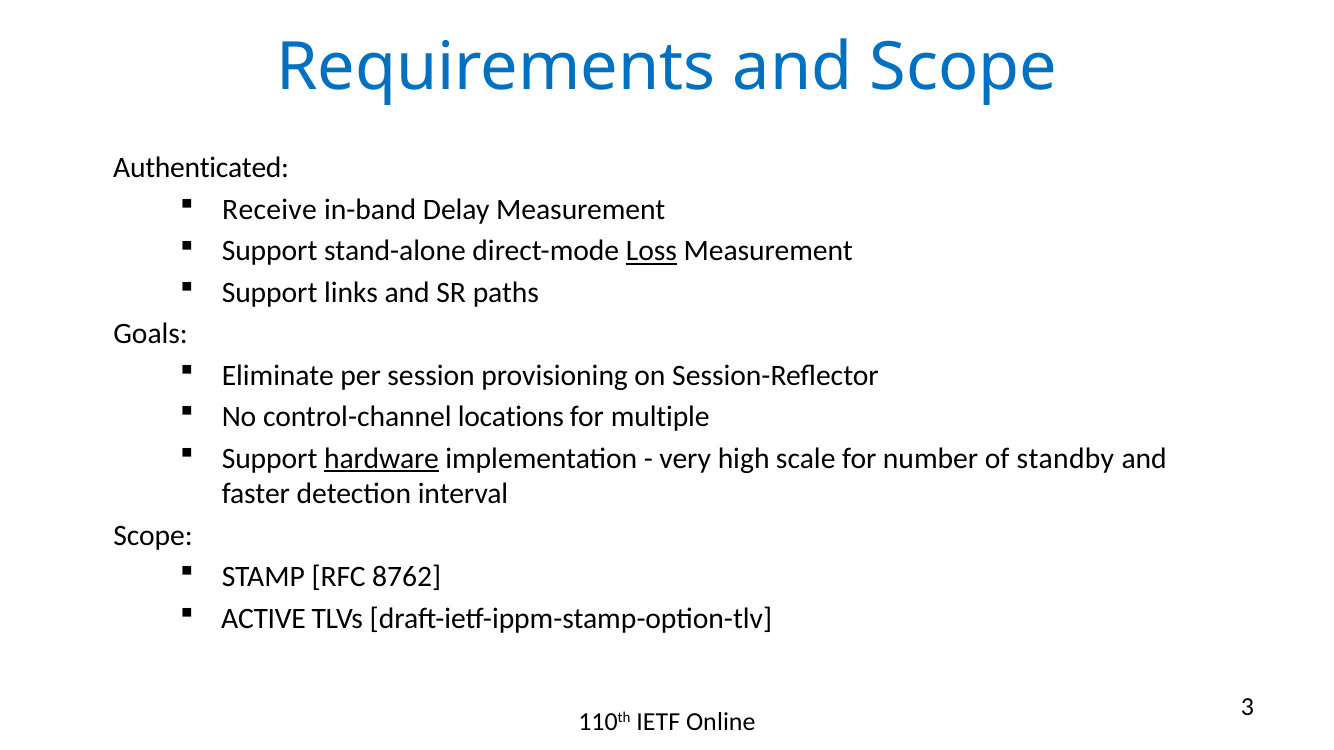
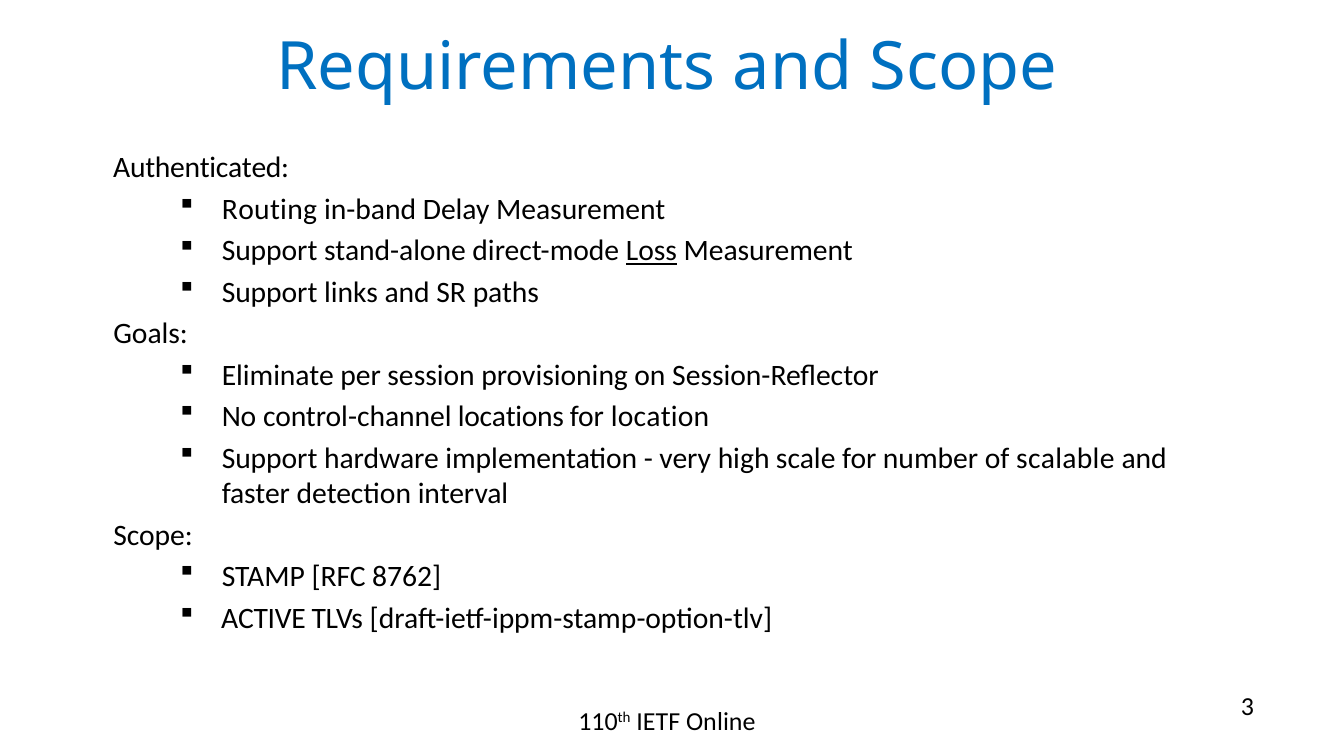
Receive: Receive -> Routing (270, 210)
multiple: multiple -> location (660, 417)
hardware underline: present -> none (382, 459)
standby: standby -> scalable (1065, 459)
